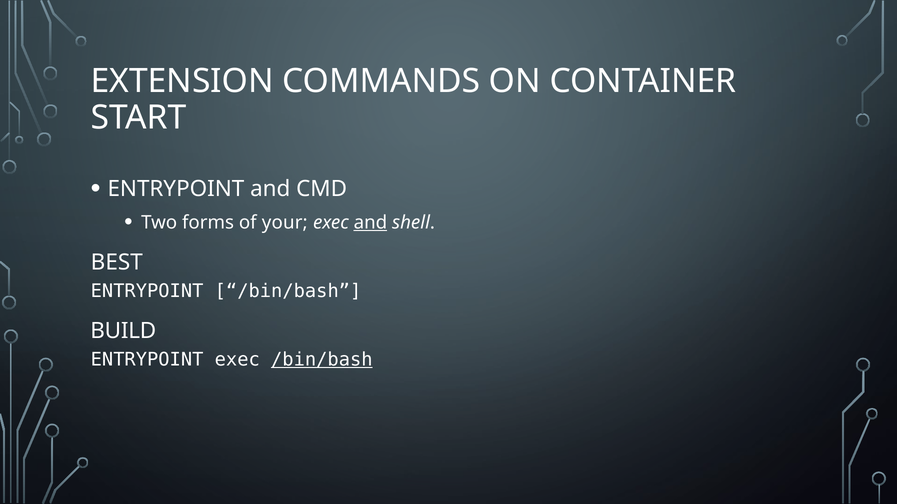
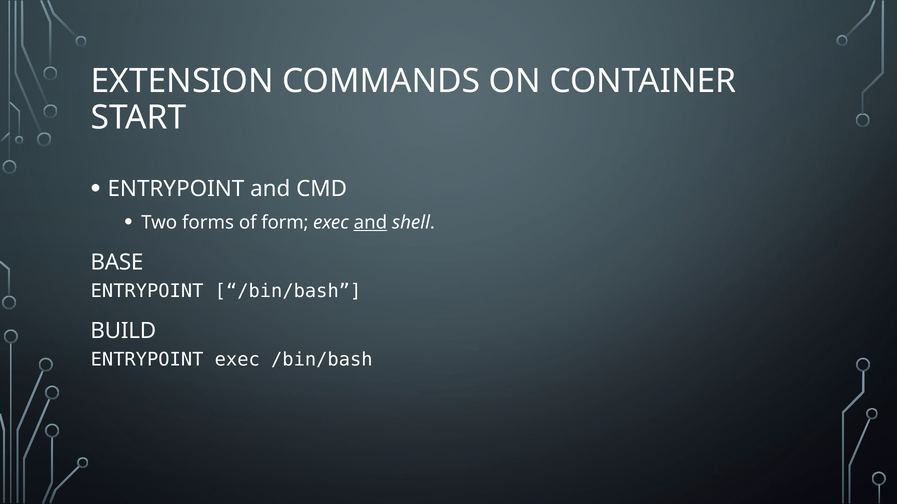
your: your -> form (285, 223)
BEST: BEST -> BASE (117, 262)
/bin/bash underline: present -> none (322, 360)
